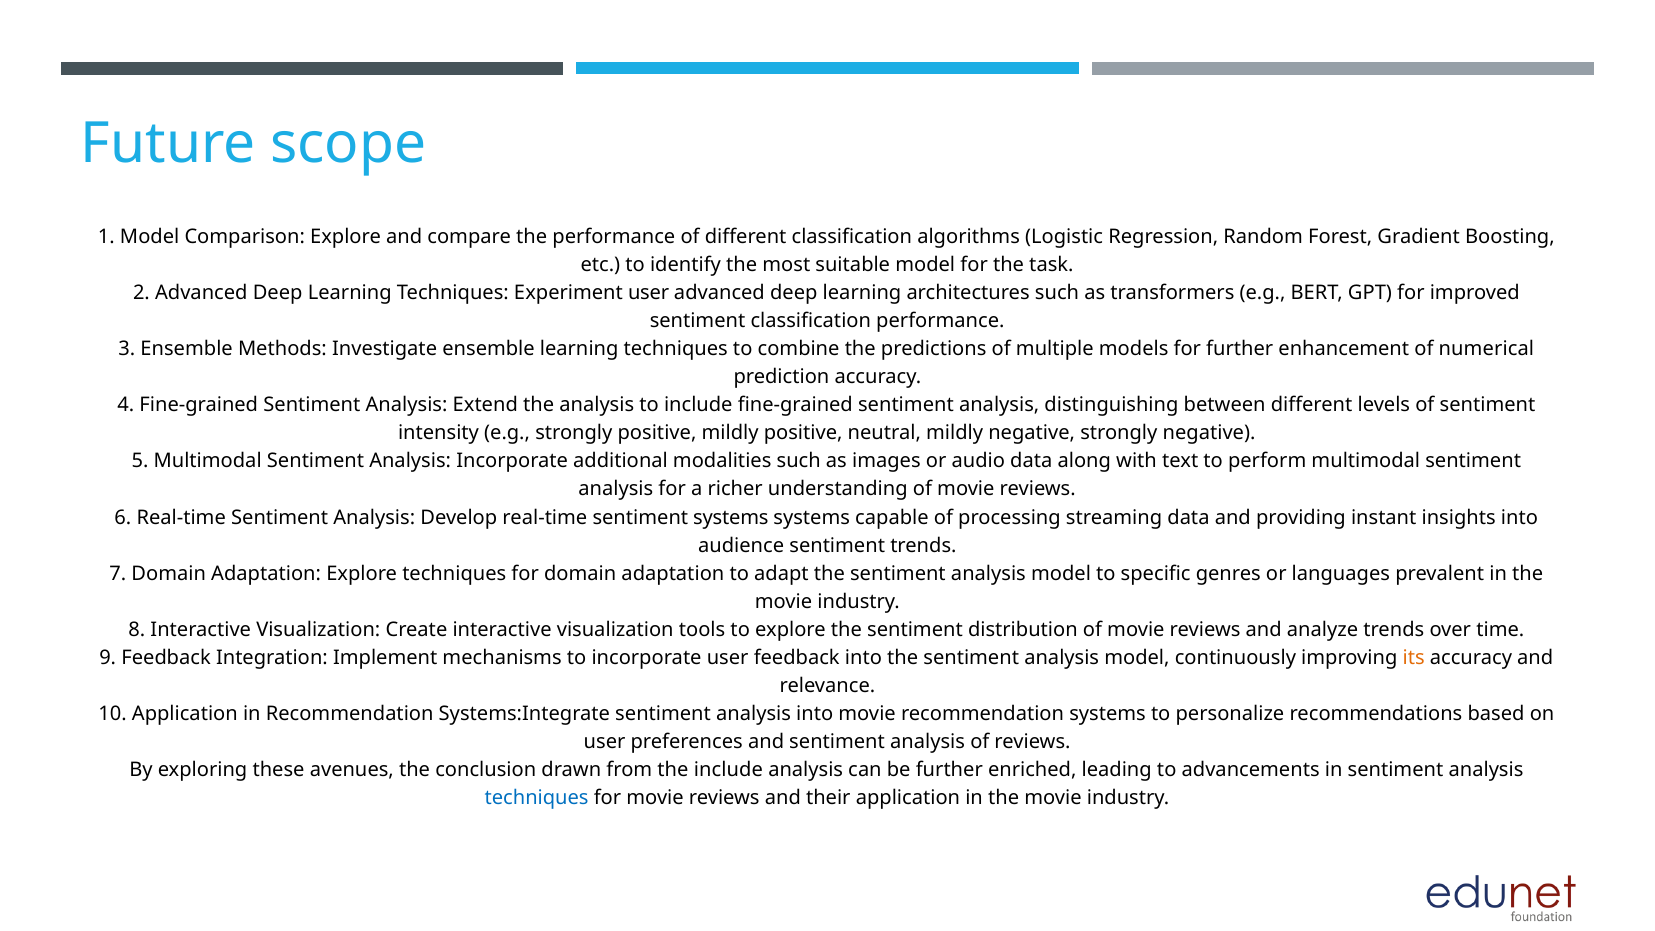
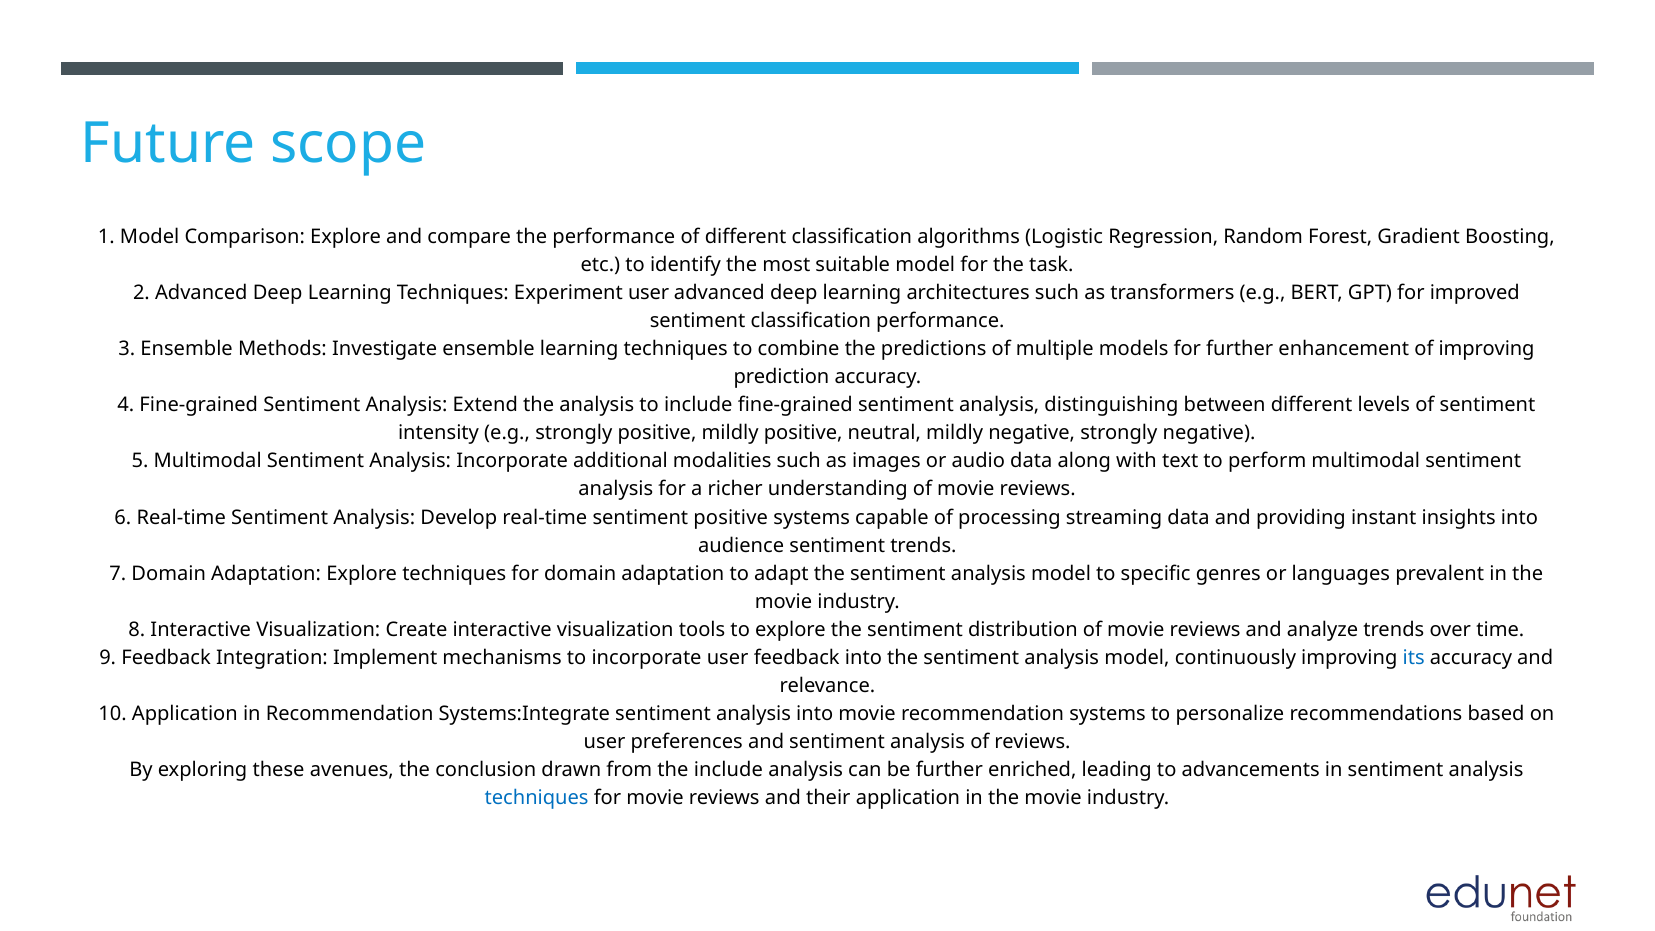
of numerical: numerical -> improving (1487, 349)
sentiment systems: systems -> positive (731, 517)
its colour: orange -> blue (1414, 658)
